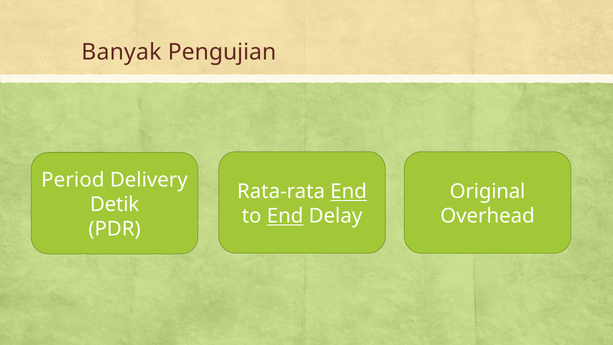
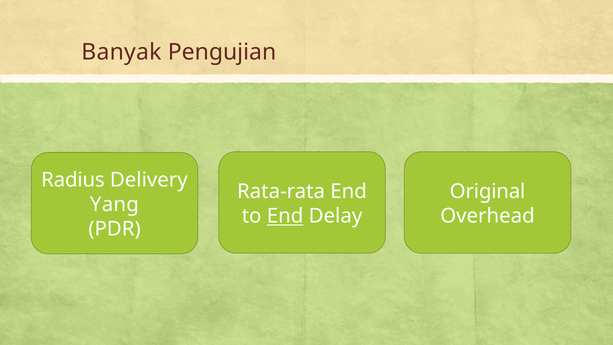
Period: Period -> Radius (73, 180)
End underline: present -> none (349, 192)
Detik: Detik -> Yang (114, 205)
